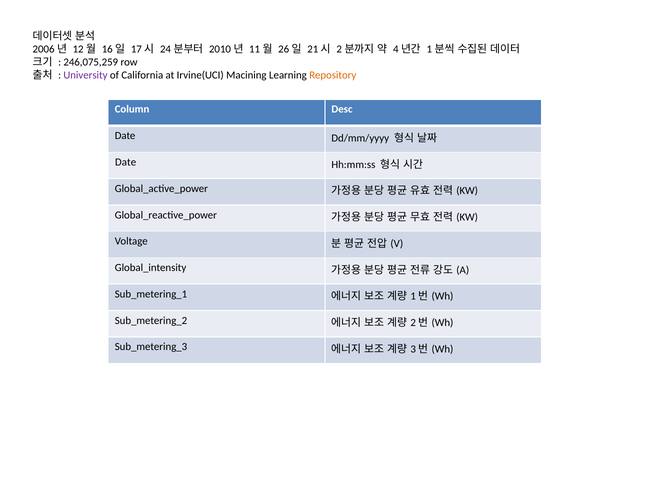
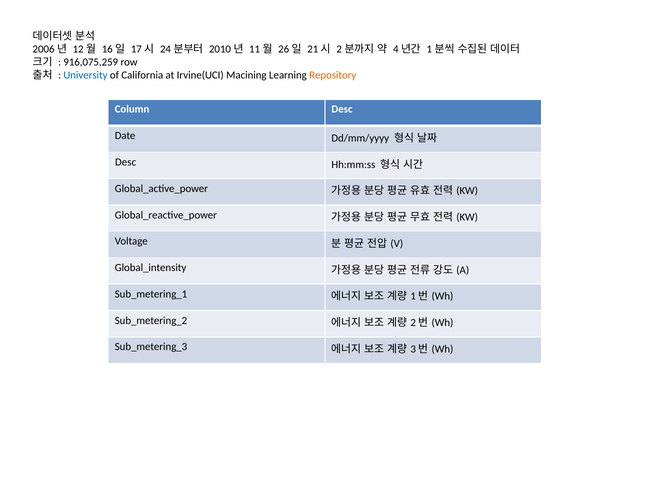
246,075,259: 246,075,259 -> 916,075,259 (91, 62)
University colour: purple -> blue (85, 75)
Date: Date -> Desc (126, 162)
